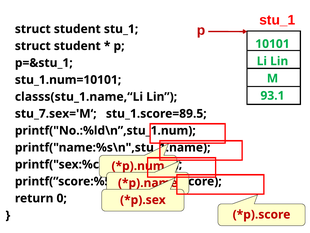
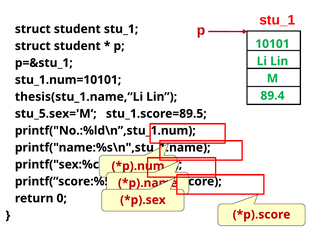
93.1: 93.1 -> 89.4 (272, 95)
classs(stu_1.name,“Li: classs(stu_1.name,“Li -> thesis(stu_1.name,“Li (79, 97)
stu_7.sex='M‘: stu_7.sex='M‘ -> stu_5.sex='M‘ (56, 113)
